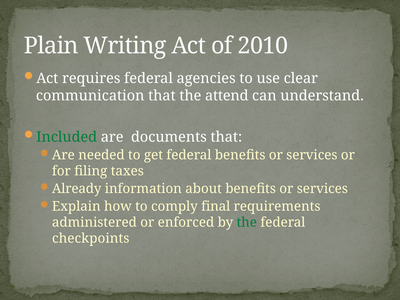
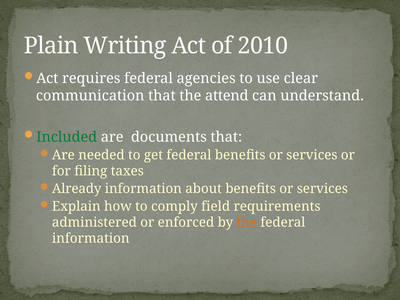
final: final -> field (216, 207)
the colour: green -> orange (247, 223)
checkpoints: checkpoints -> information (91, 239)
